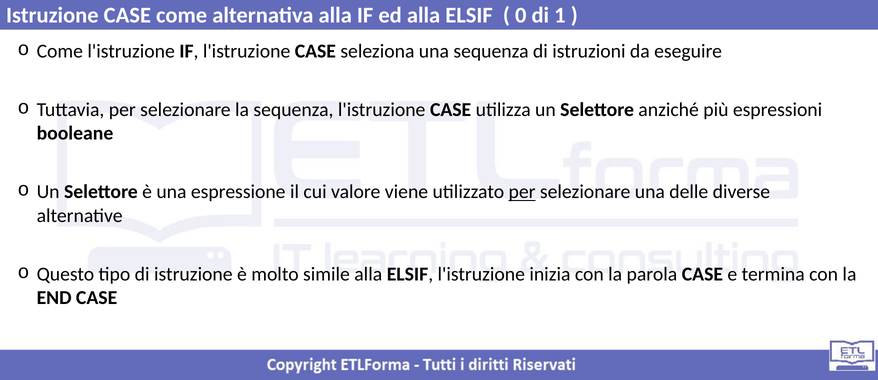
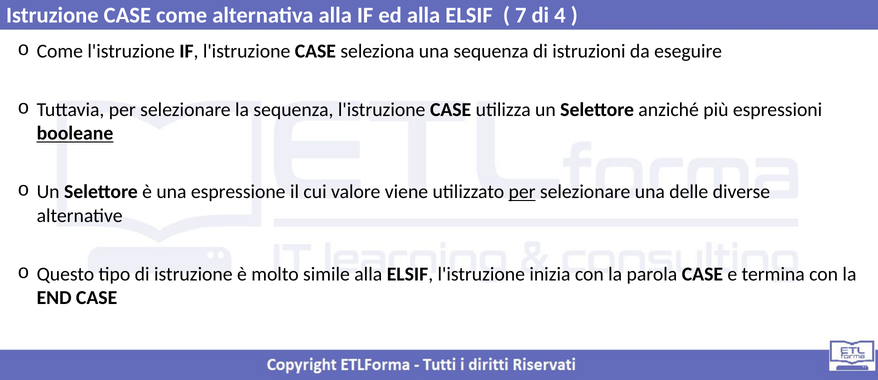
0: 0 -> 7 (521, 16)
1: 1 -> 4 (560, 16)
booleane underline: none -> present (75, 133)
